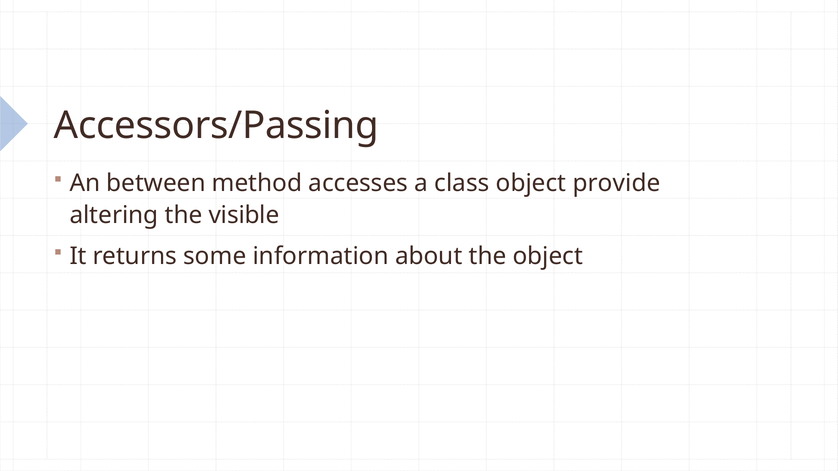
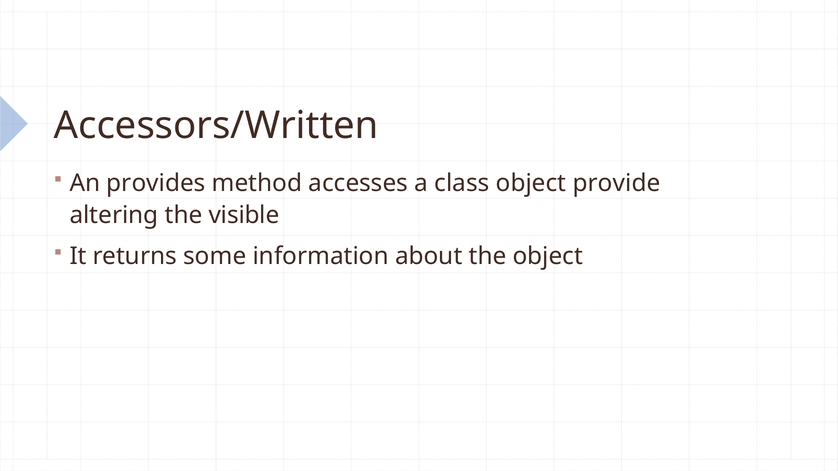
Accessors/Passing: Accessors/Passing -> Accessors/Written (216, 126)
between: between -> provides (156, 183)
